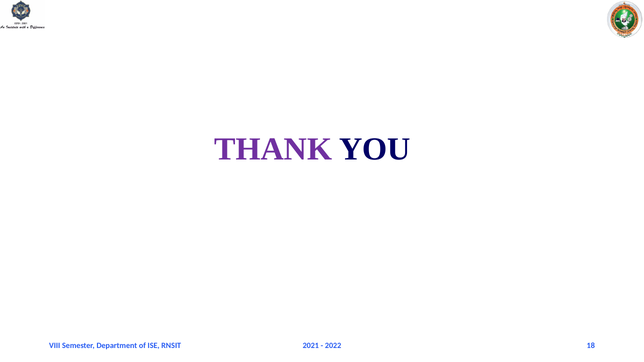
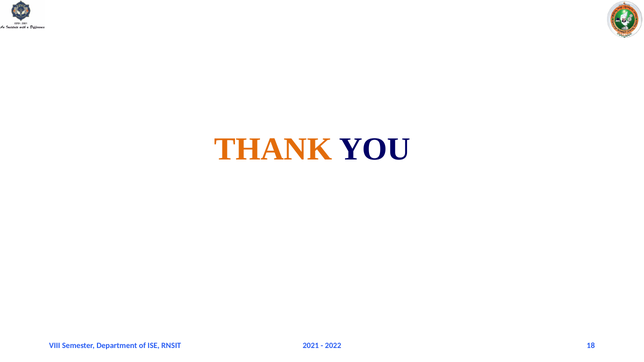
THANK colour: purple -> orange (273, 149)
